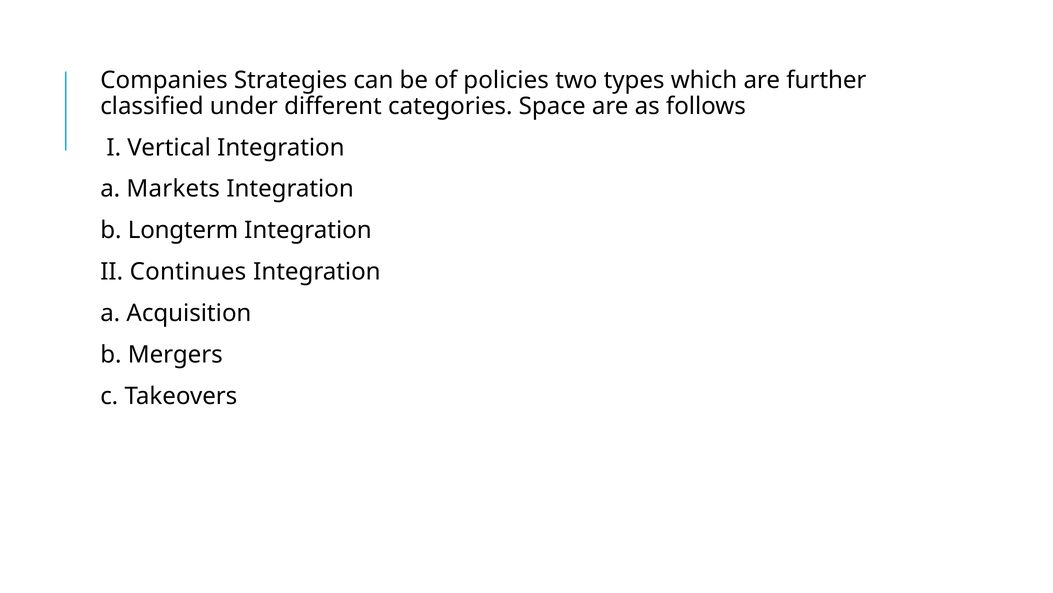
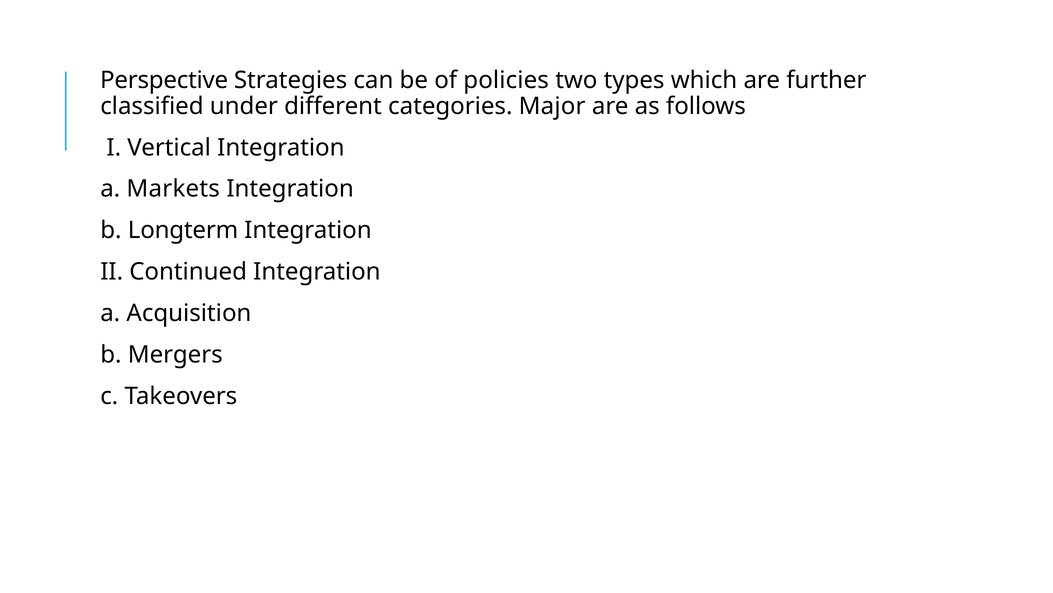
Companies: Companies -> Perspective (164, 80)
Space: Space -> Major (552, 106)
Continues: Continues -> Continued (188, 272)
